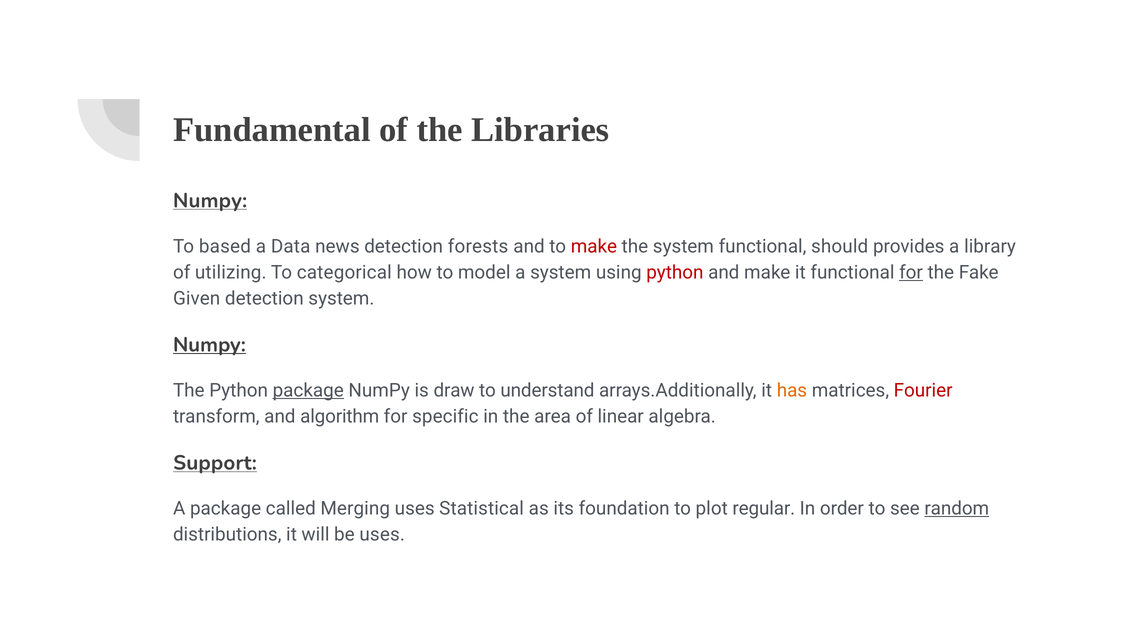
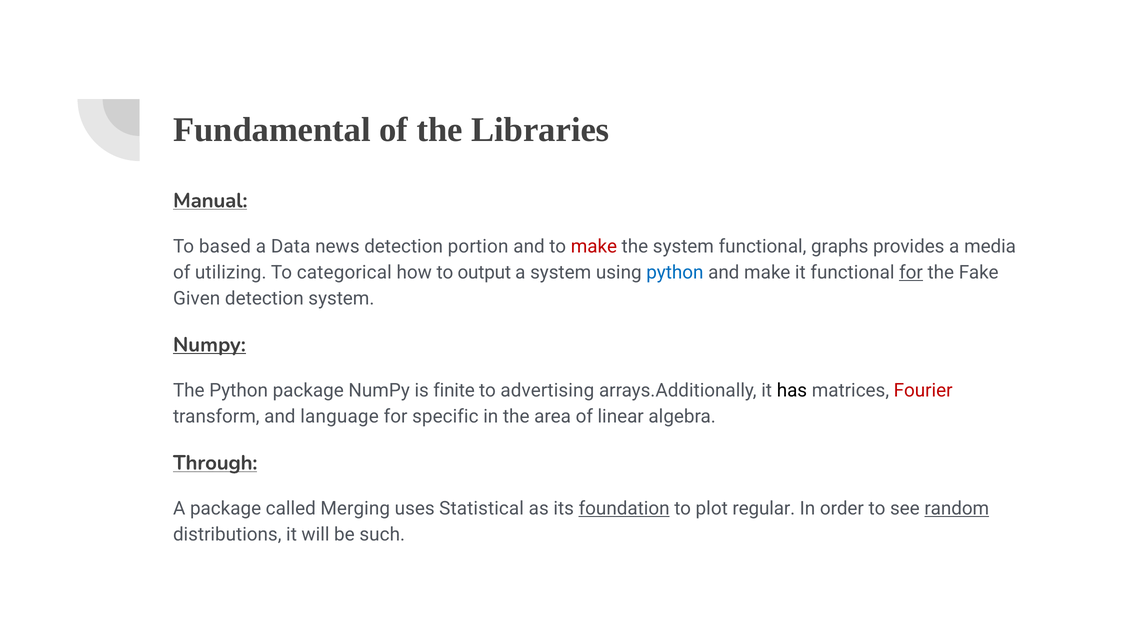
Numpy: Numpy -> Manual (210, 201)
forests: forests -> portion (478, 246)
should: should -> graphs (840, 246)
library: library -> media (990, 246)
model: model -> output (484, 272)
python colour: red -> blue (675, 272)
package underline: present -> none (308, 390)
draw: draw -> finite (454, 390)
understand: understand -> advertising (547, 390)
has colour: orange -> black (792, 390)
algorithm: algorithm -> language (340, 416)
Support: Support -> Through (215, 463)
foundation underline: none -> present (624, 508)
be uses: uses -> such (382, 535)
